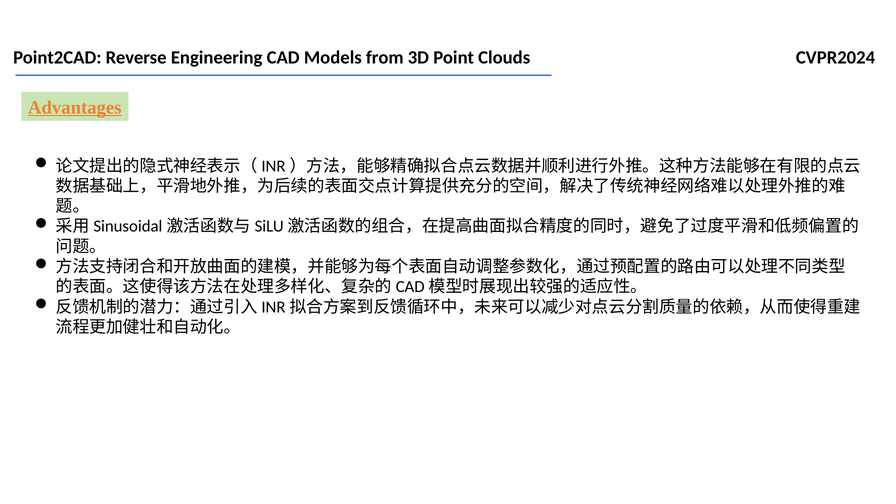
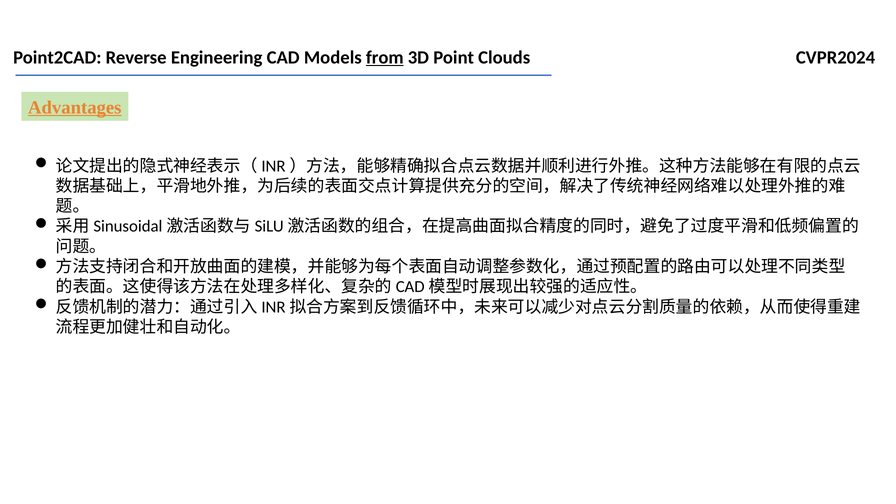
from underline: none -> present (385, 57)
